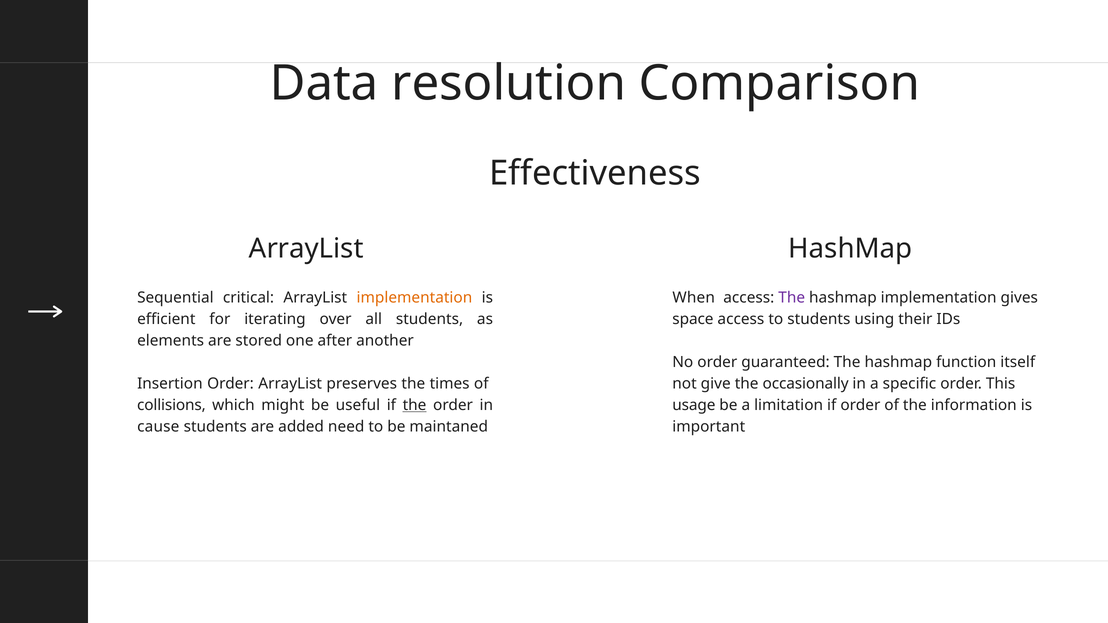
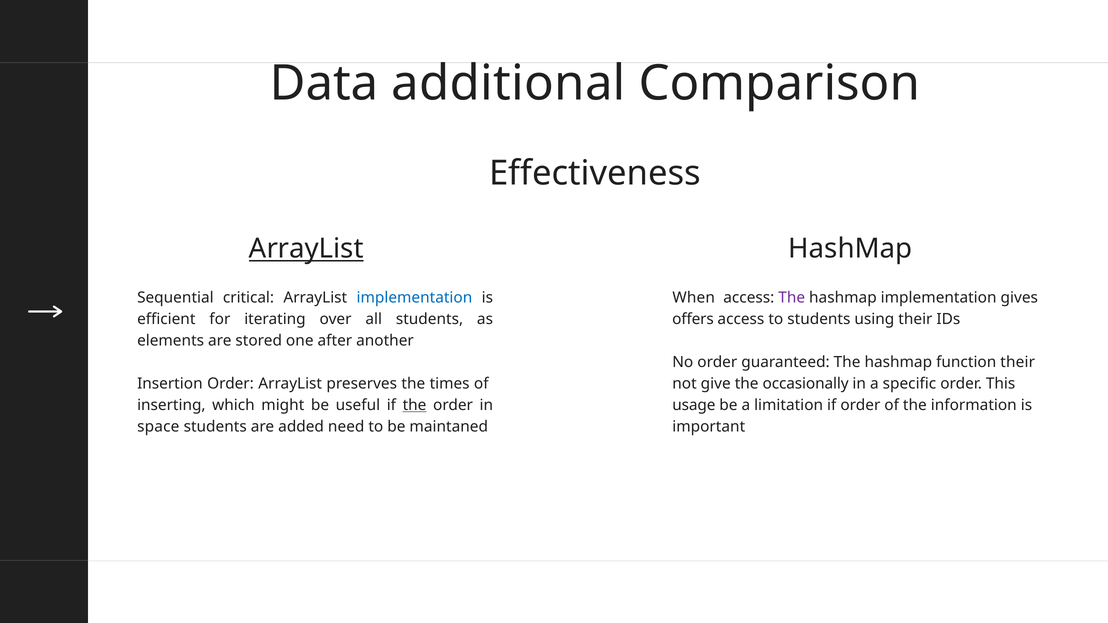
resolution: resolution -> additional (508, 84)
ArrayList underline: none -> present (306, 249)
implementation colour: orange -> blue (414, 298)
space: space -> offers (693, 319)
function itself: itself -> their (1018, 362)
collisions: collisions -> inserting (171, 405)
cause: cause -> space (158, 427)
